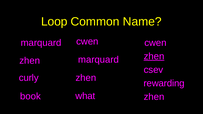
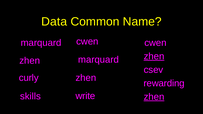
Loop: Loop -> Data (54, 22)
what: what -> write (85, 96)
book: book -> skills (30, 96)
zhen underline: none -> present (154, 97)
